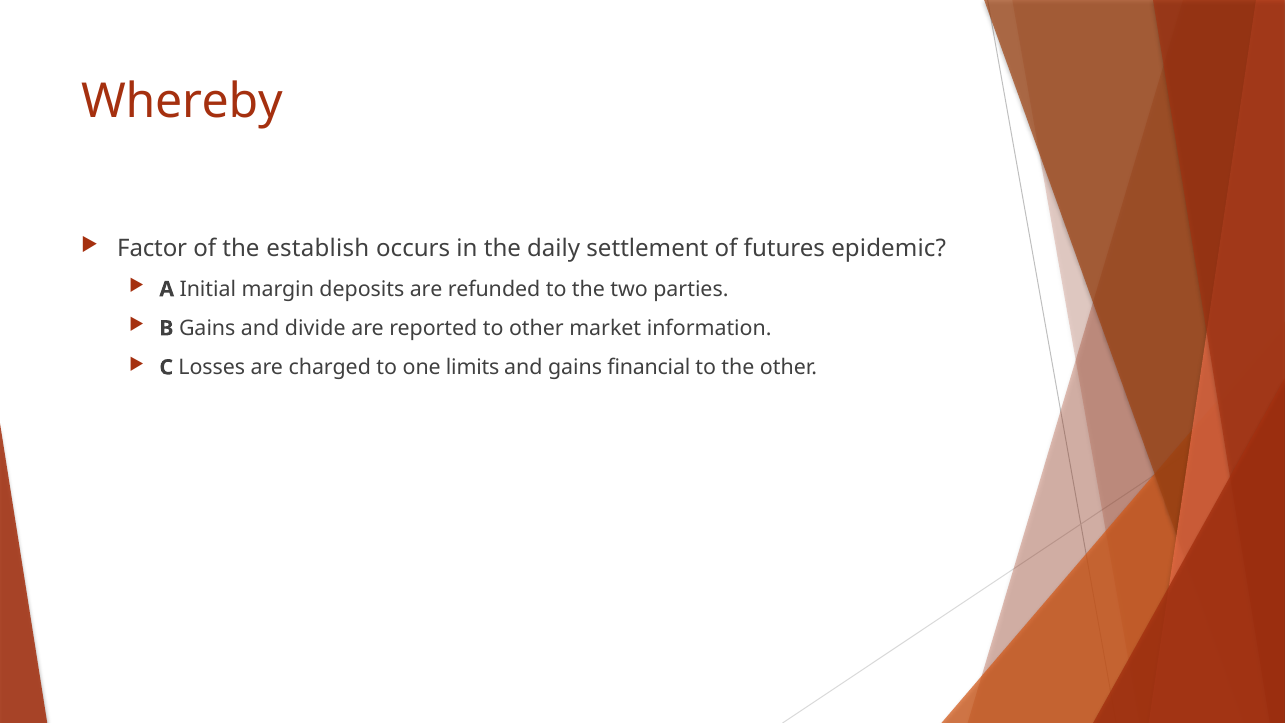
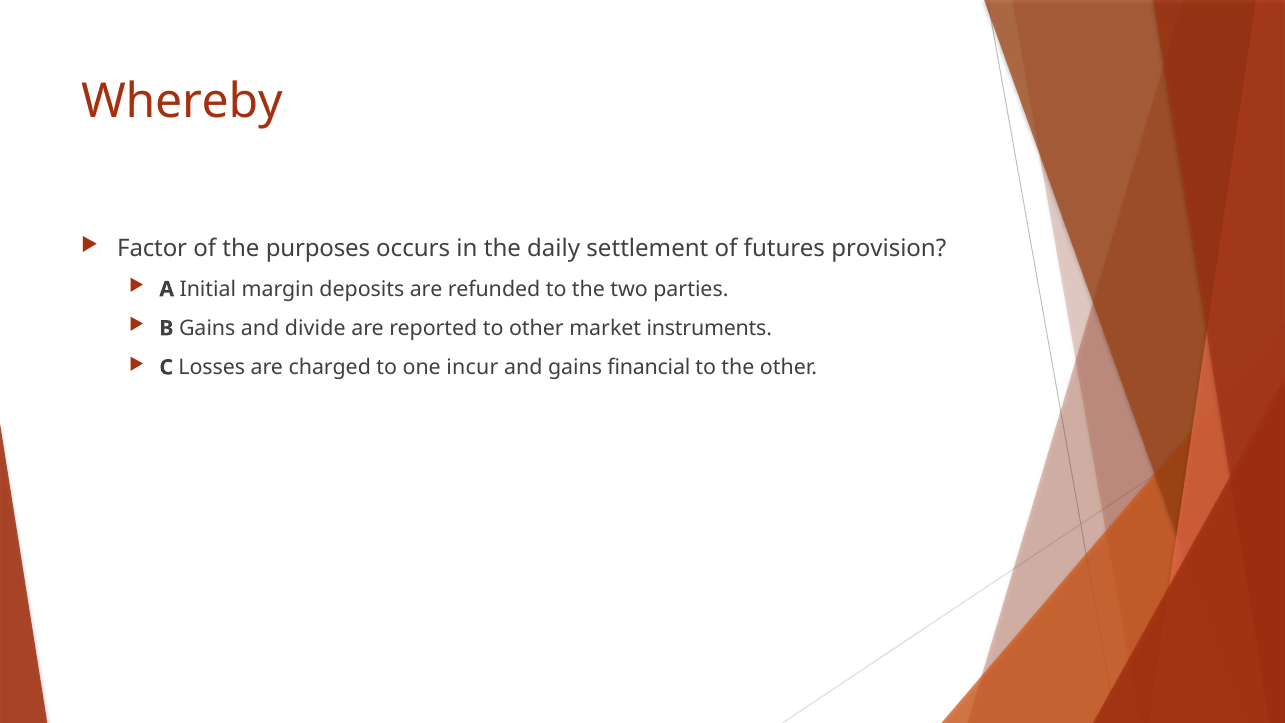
establish: establish -> purposes (318, 249)
epidemic: epidemic -> provision (889, 249)
information: information -> instruments (709, 328)
limits: limits -> incur (472, 367)
